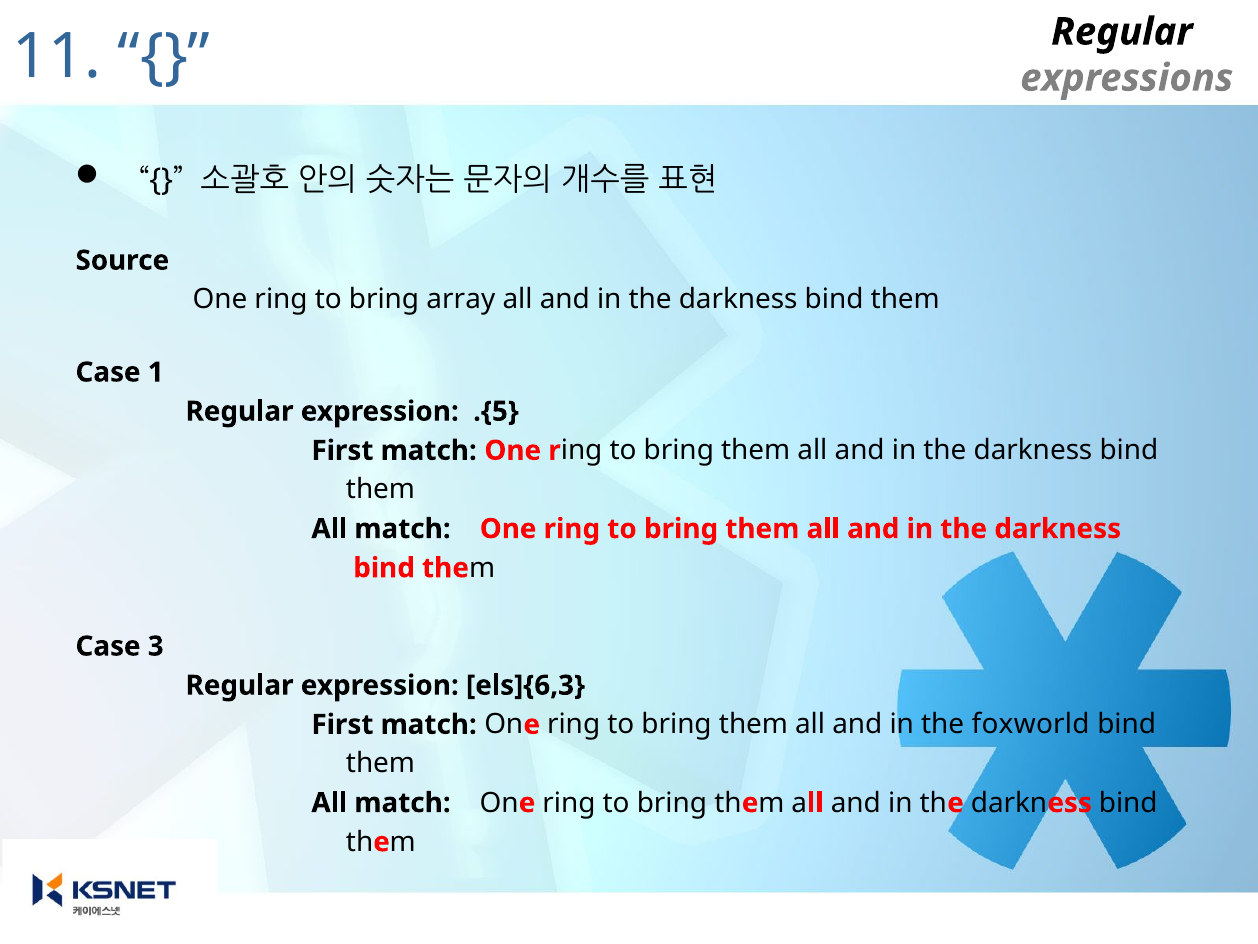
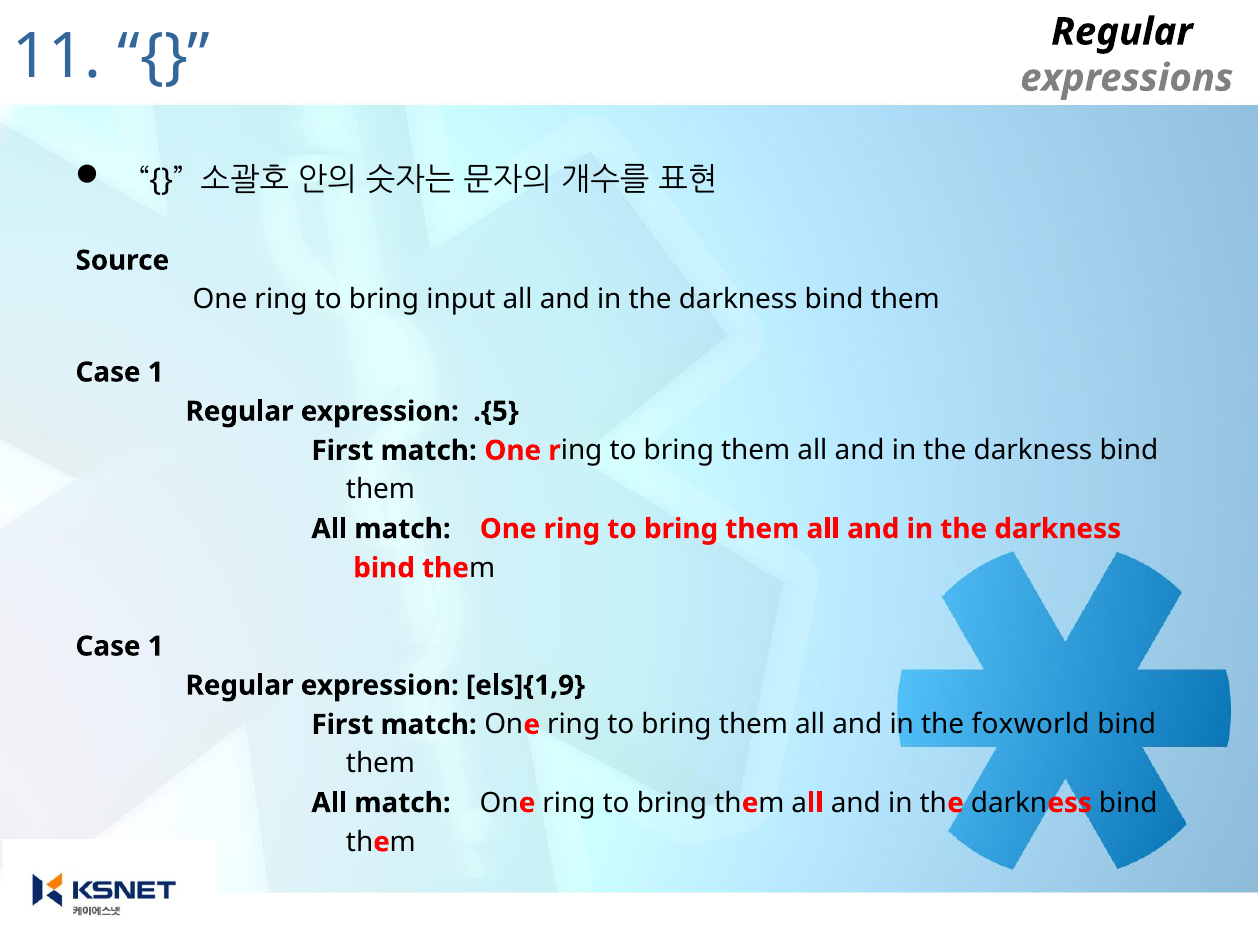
array: array -> input (461, 299)
3: 3 -> 1 (156, 646)
els]{6,3: els]{6,3 -> els]{1,9 (526, 685)
